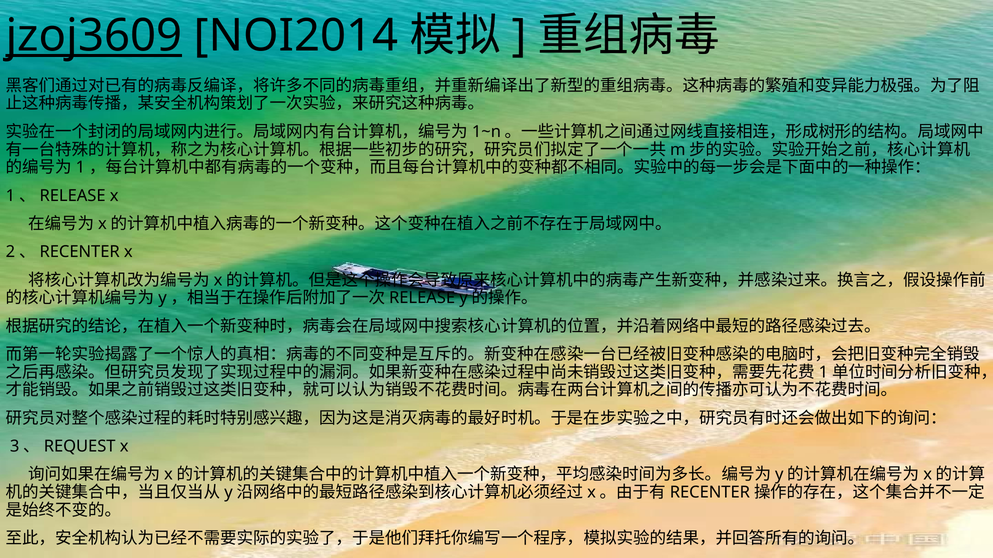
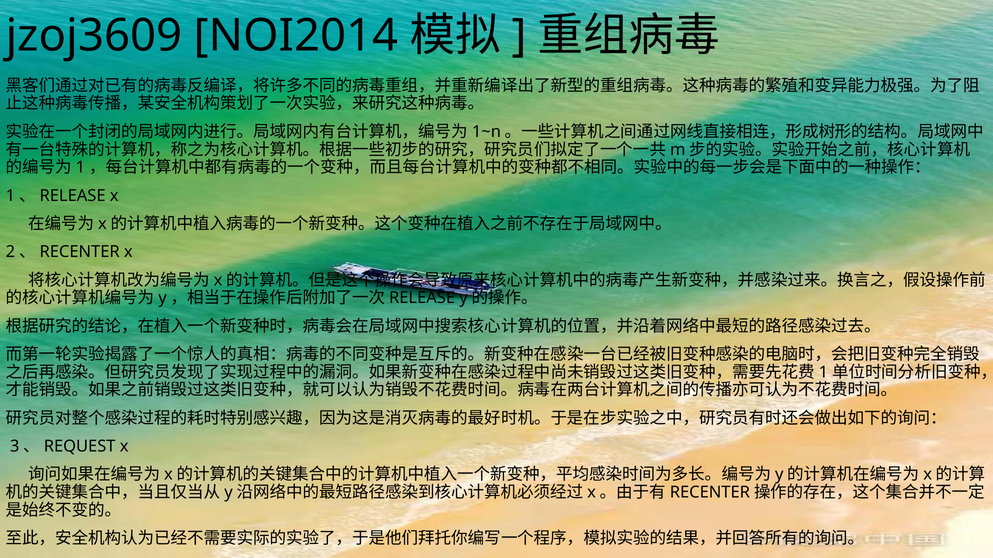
jzoj3609 underline: present -> none (94, 36)
